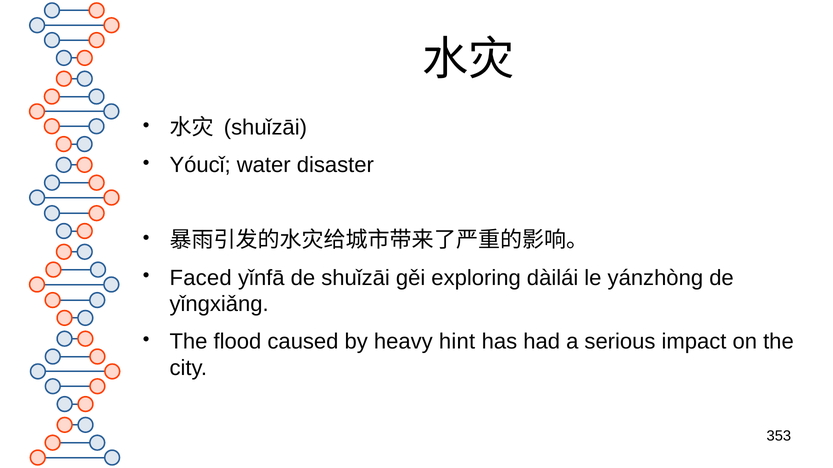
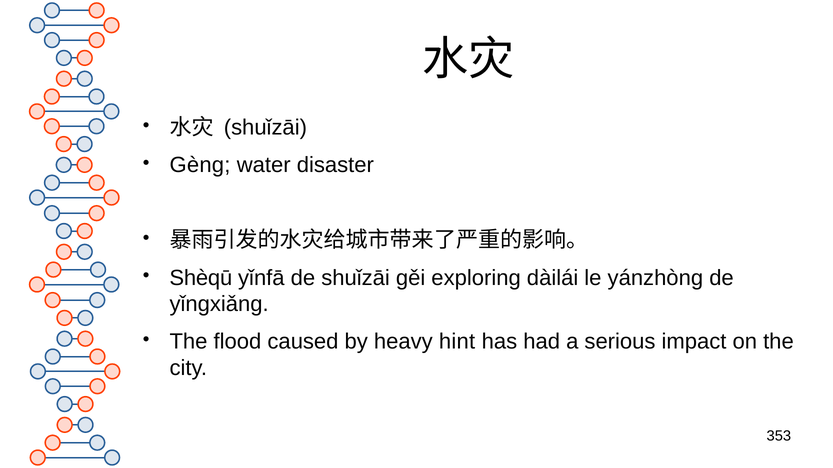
Yóucǐ: Yóucǐ -> Gèng (200, 165)
Faced: Faced -> Shèqū (201, 278)
